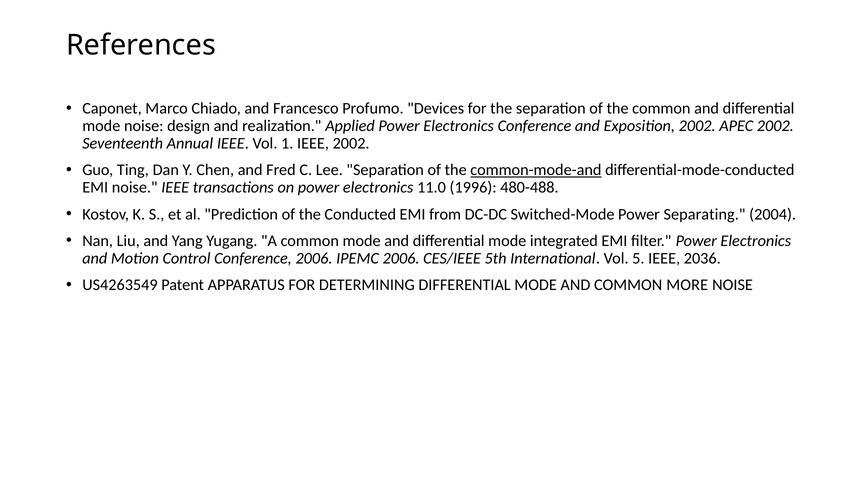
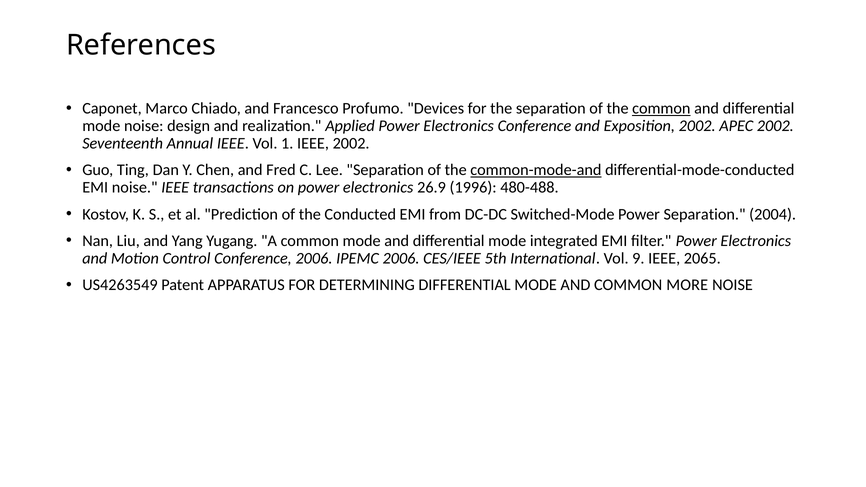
common underline: none -> present (661, 108)
11.0: 11.0 -> 26.9 (432, 188)
Power Separating: Separating -> Separation (705, 214)
5: 5 -> 9 (638, 258)
2036: 2036 -> 2065 (702, 258)
